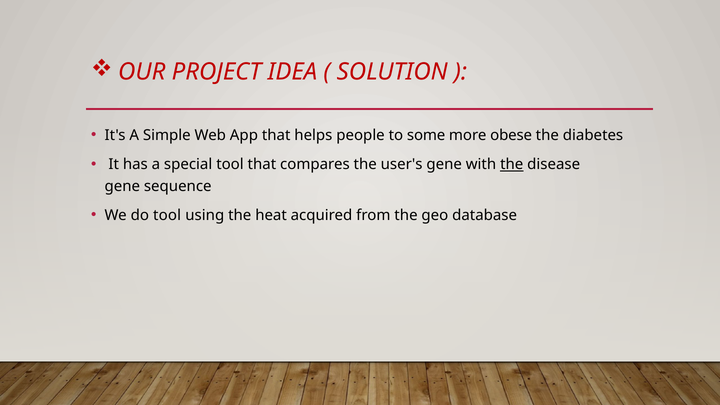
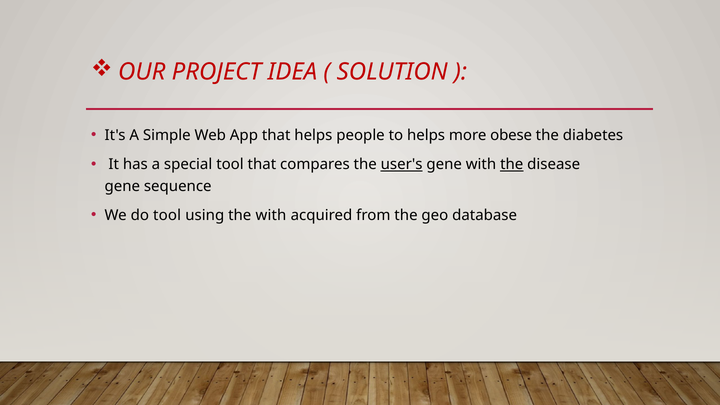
to some: some -> helps (426, 135)
user's underline: none -> present (402, 164)
the heat: heat -> with (271, 215)
